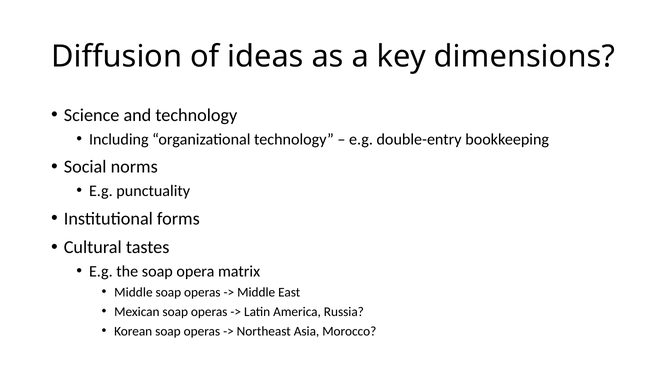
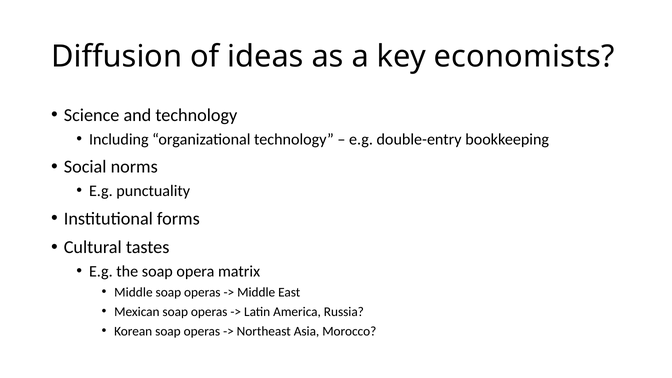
dimensions: dimensions -> economists (524, 56)
